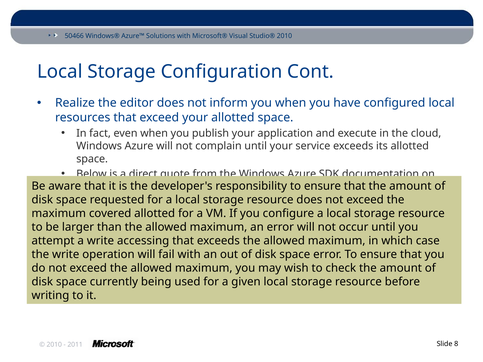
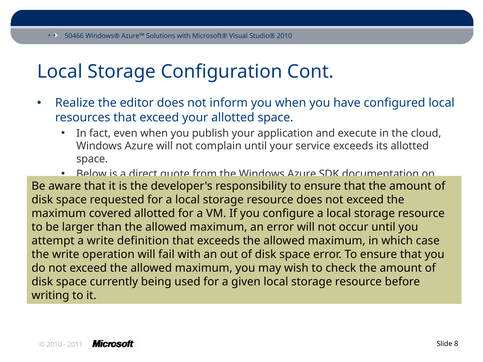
accessing: accessing -> definition (143, 241)
